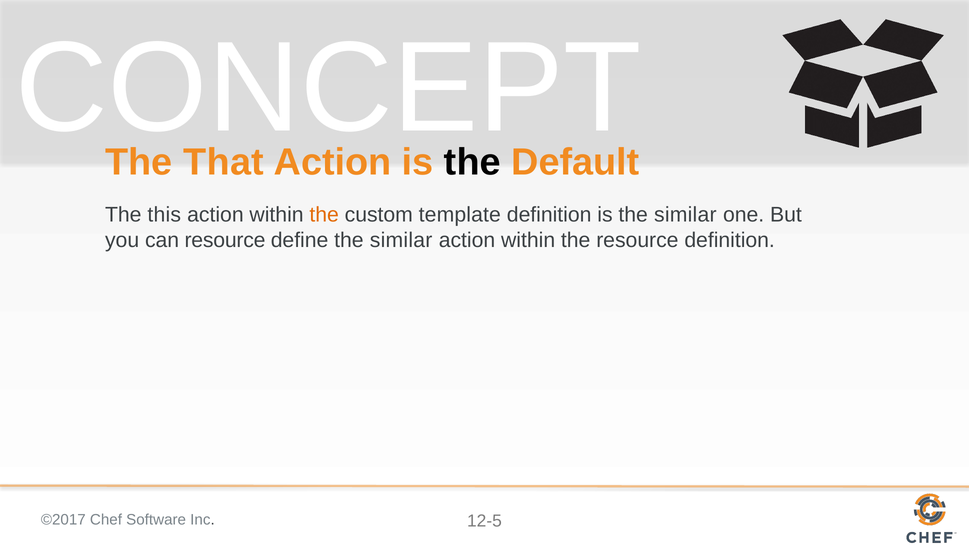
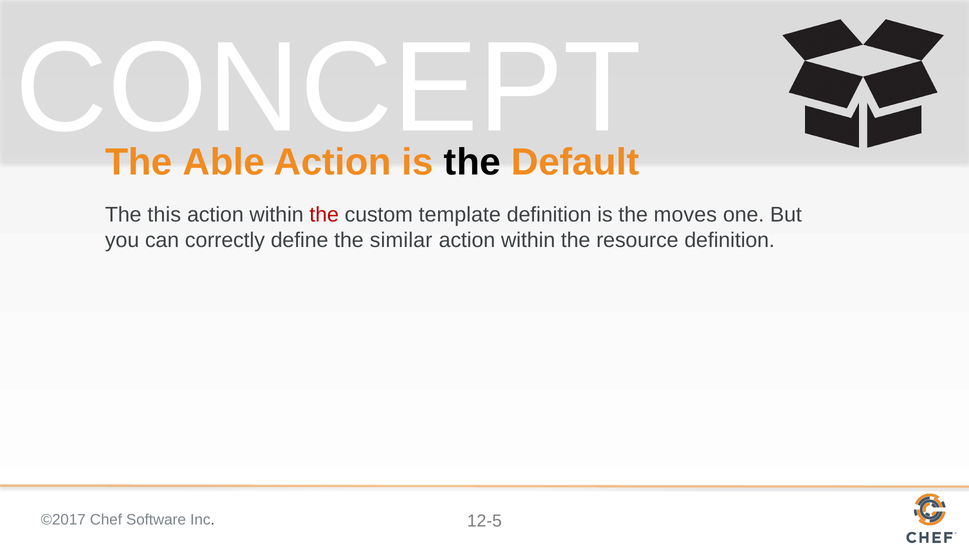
That: That -> Able (224, 162)
the colour: orange -> red (324, 215)
is the similar: similar -> moves (685, 215)
can resource: resource -> correctly (225, 240)
